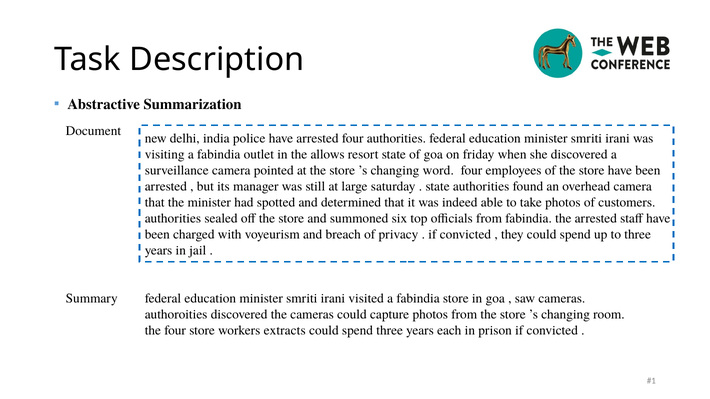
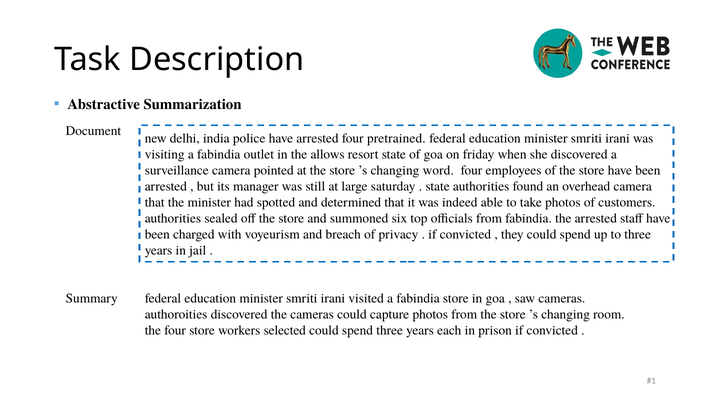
four authorities: authorities -> pretrained (396, 139)
extracts: extracts -> selected (285, 330)
